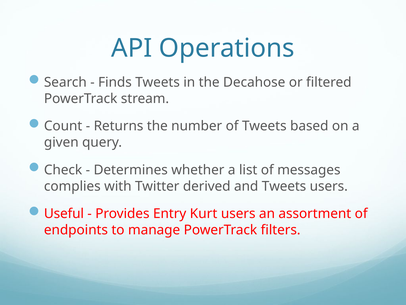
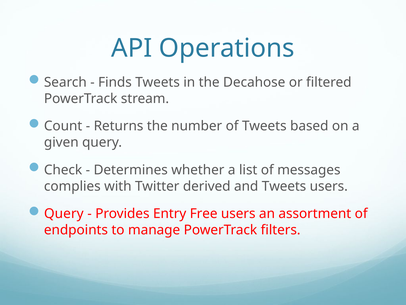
Useful: Useful -> Query (64, 213)
Kurt: Kurt -> Free (204, 213)
